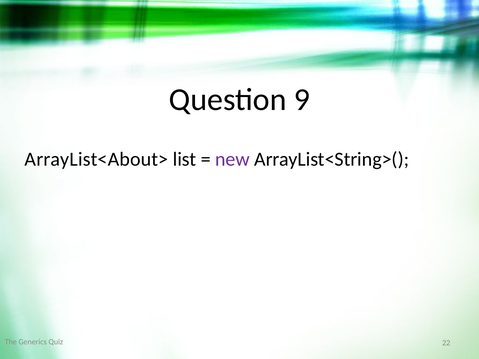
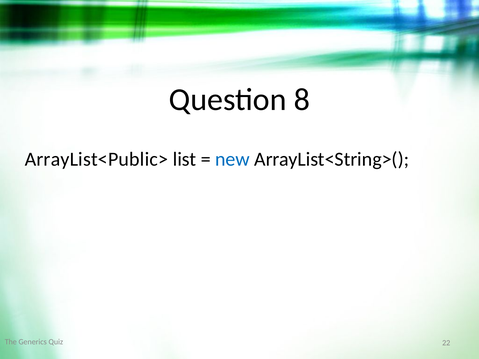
9: 9 -> 8 (302, 100)
ArrayList<About>: ArrayList<About> -> ArrayList<Public> (96, 159)
new colour: purple -> blue (232, 159)
